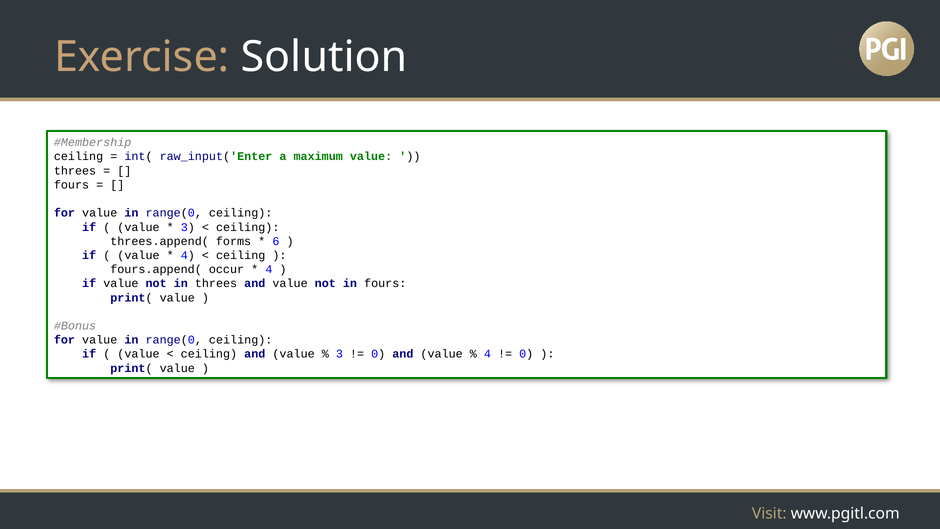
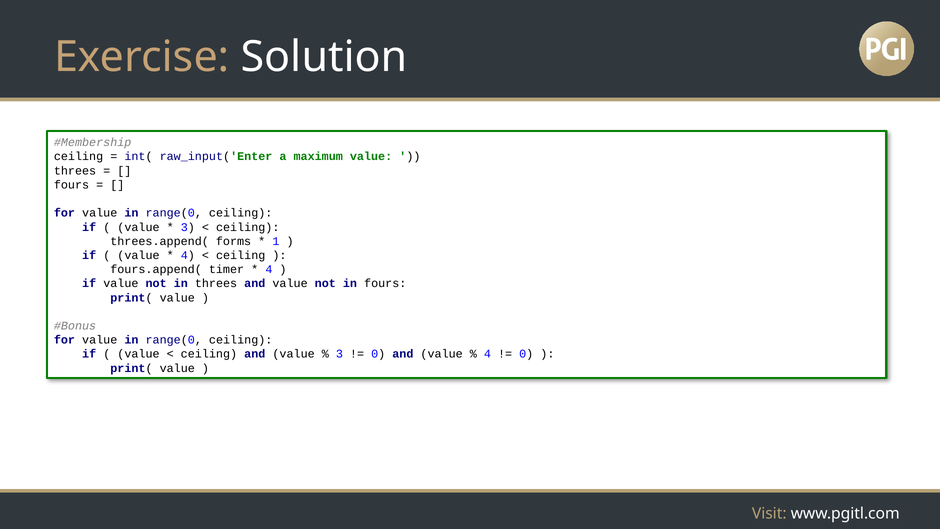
6: 6 -> 1 (276, 241)
occur: occur -> timer (226, 269)
